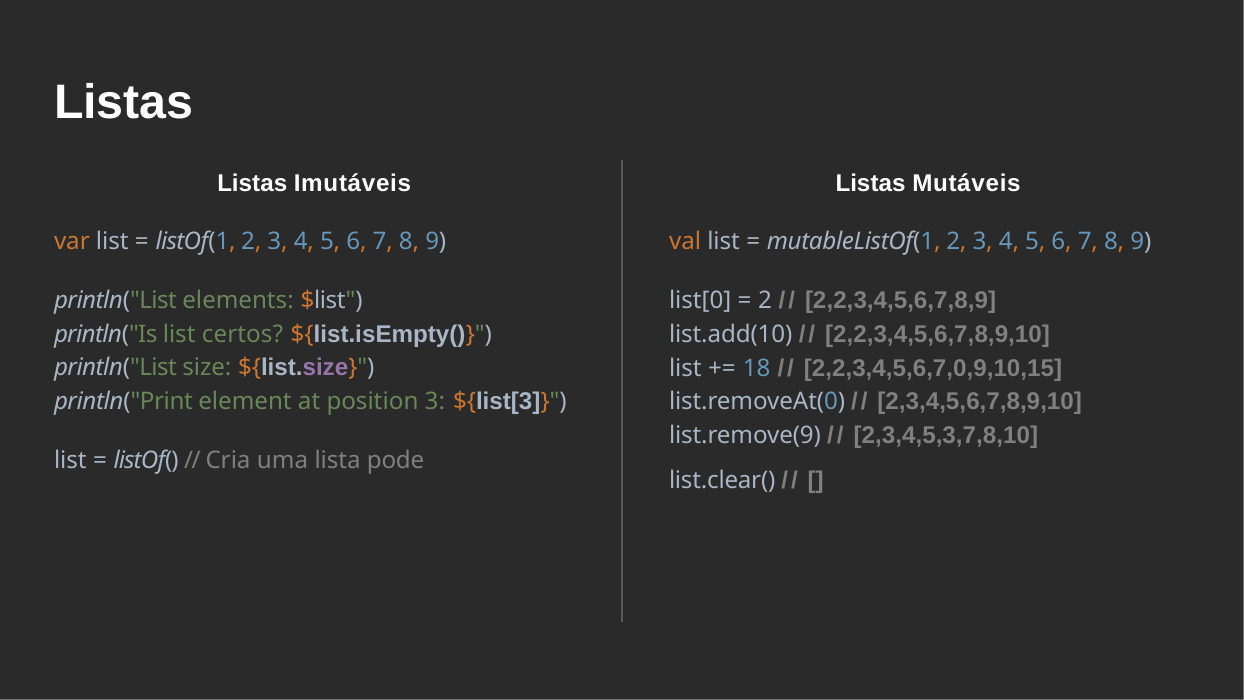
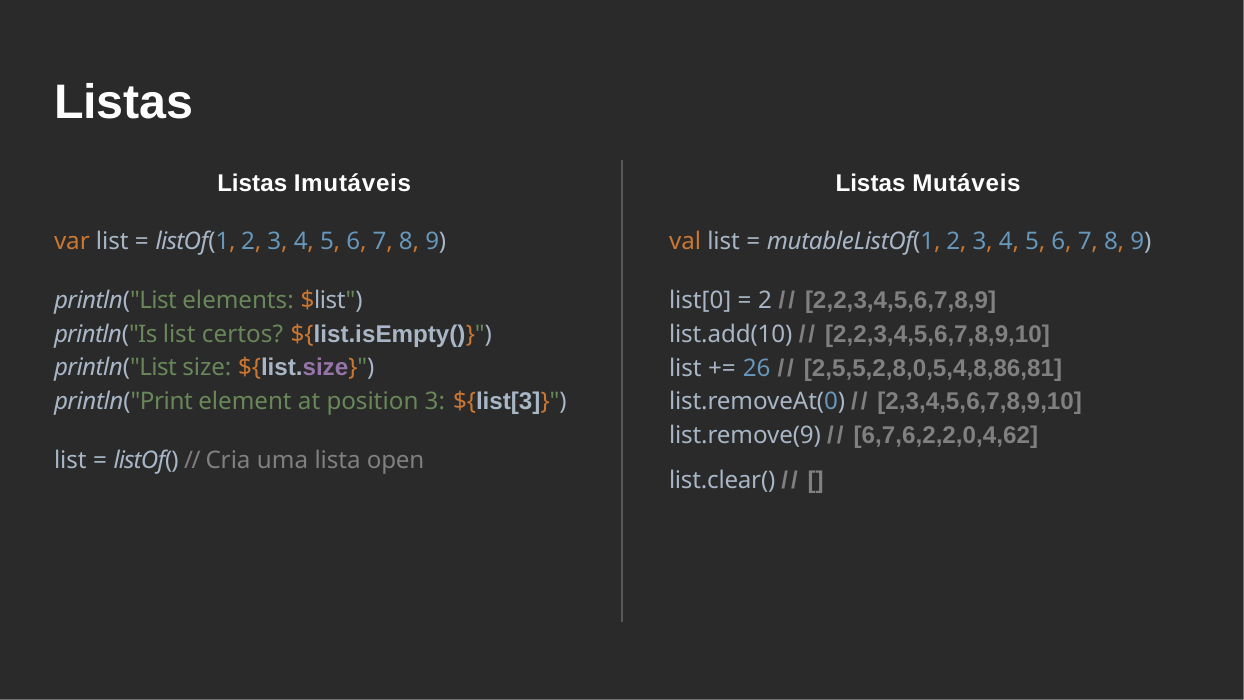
18: 18 -> 26 (757, 368)
2,2,3,4,5,6,7,0,9,10,15: 2,2,3,4,5,6,7,0,9,10,15 -> 2,5,5,2,8,0,5,4,8,86,81 (933, 368)
2,3,4,5,3,7,8,10: 2,3,4,5,3,7,8,10 -> 6,7,6,2,2,0,4,62 (946, 435)
pode: pode -> open (396, 460)
